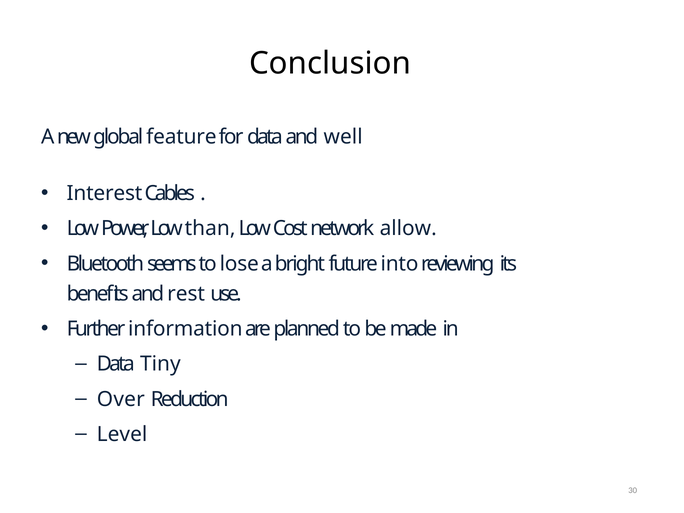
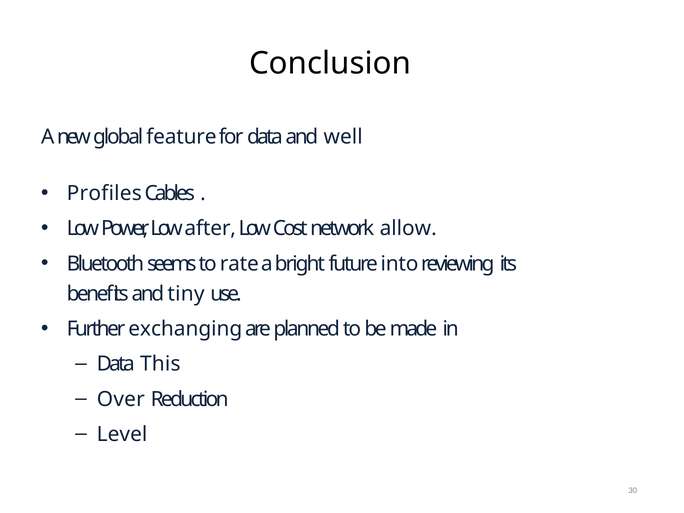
Interest: Interest -> Profiles (104, 194)
than: than -> after (210, 229)
lose: lose -> rate (239, 264)
rest: rest -> tiny (186, 294)
information: information -> exchanging (185, 329)
Tiny: Tiny -> This (160, 364)
